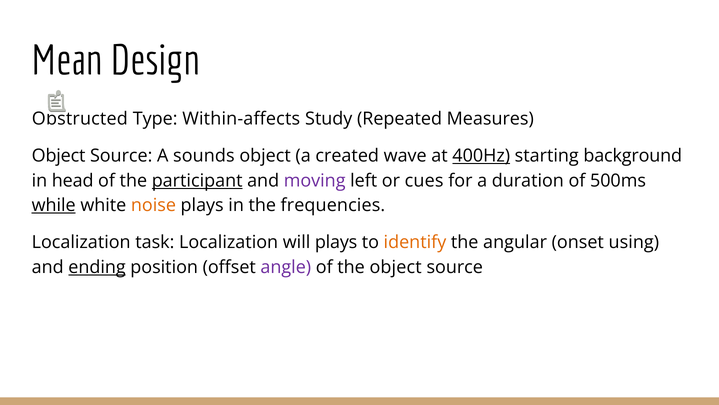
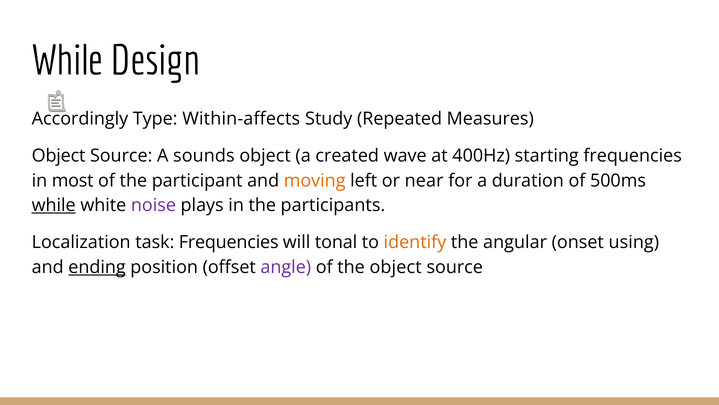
Mean: Mean -> While (67, 61)
Obstructed: Obstructed -> Accordingly (80, 119)
400Hz underline: present -> none (481, 156)
starting background: background -> frequencies (633, 156)
head: head -> most (73, 180)
participant underline: present -> none (197, 180)
moving colour: purple -> orange (315, 180)
cues: cues -> near (424, 180)
noise colour: orange -> purple (153, 205)
frequencies: frequencies -> participants (333, 205)
task Localization: Localization -> Frequencies (229, 242)
will plays: plays -> tonal (336, 242)
